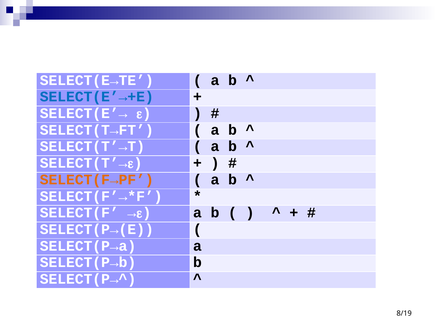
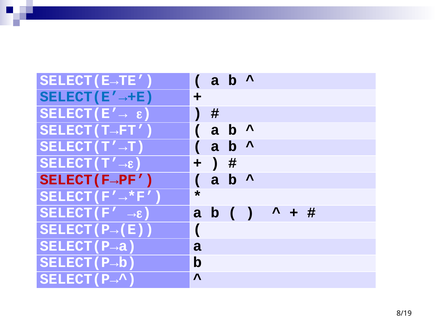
SELECT(F→PF colour: orange -> red (97, 180)
